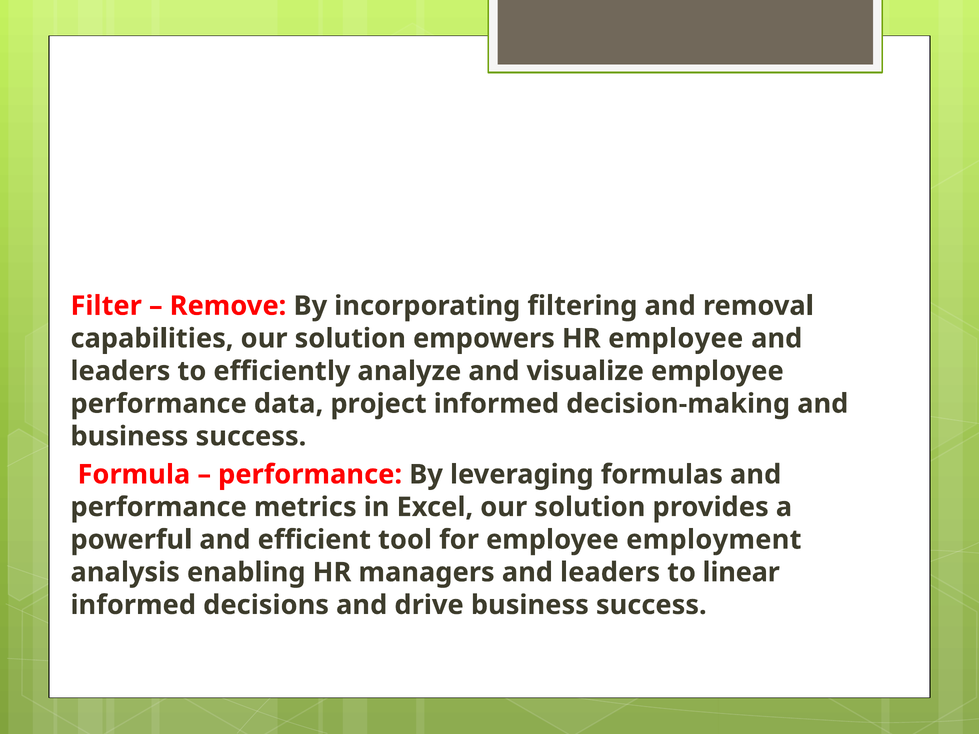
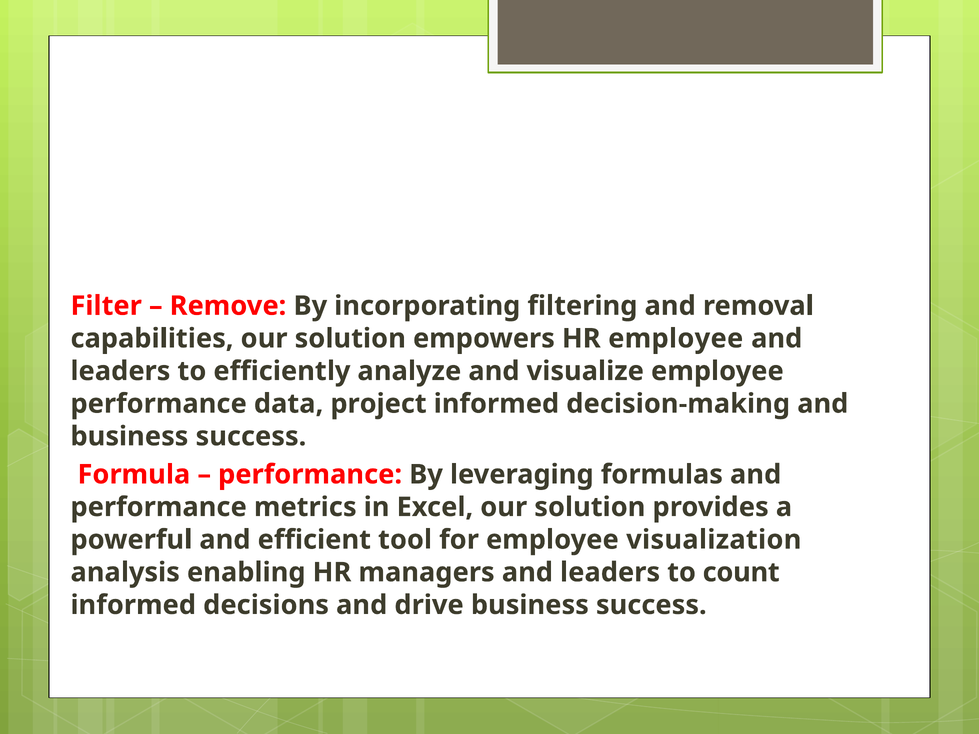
employment: employment -> visualization (714, 540)
linear: linear -> count (741, 573)
